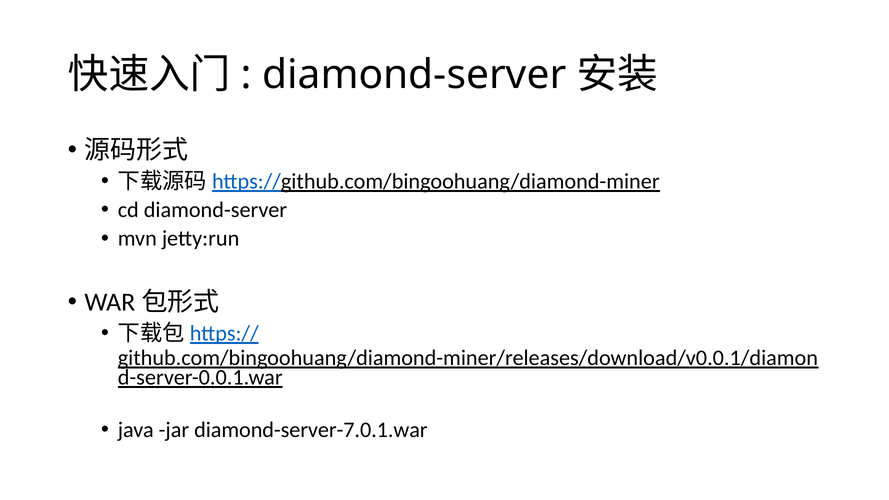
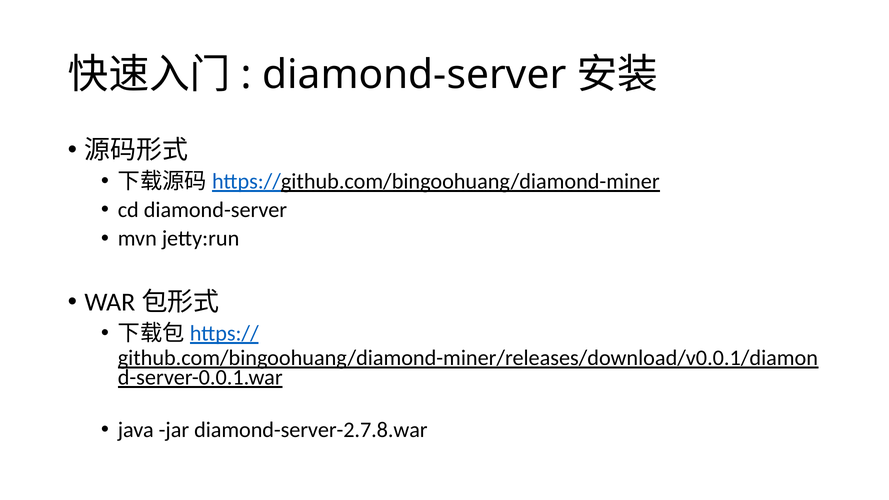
diamond-server-7.0.1.war: diamond-server-7.0.1.war -> diamond-server-2.7.8.war (311, 430)
